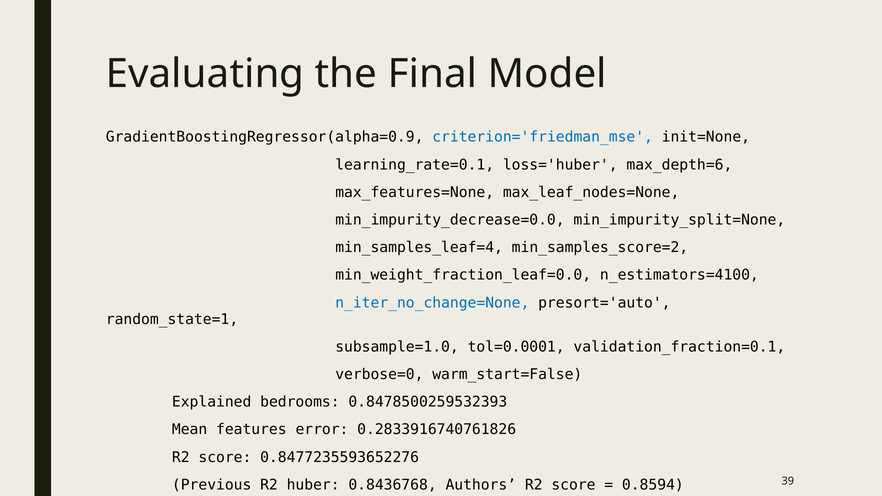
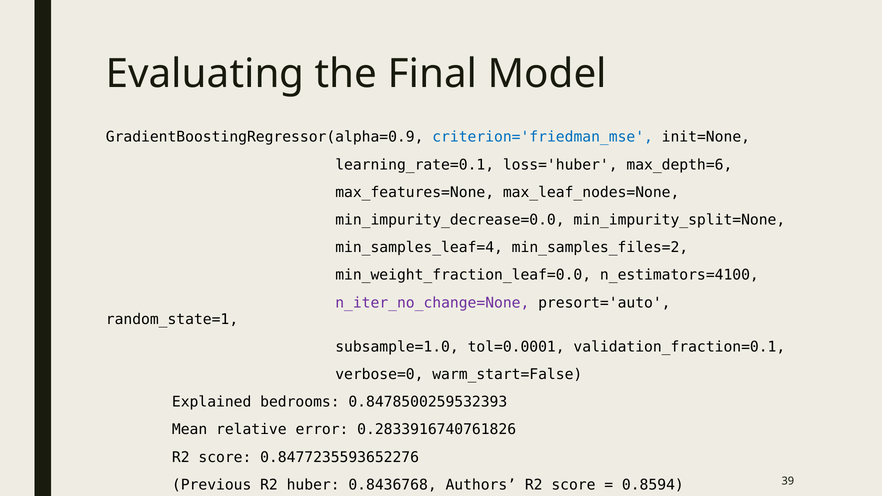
min_samples_score=2: min_samples_score=2 -> min_samples_files=2 (600, 248)
n_iter_no_change=None colour: blue -> purple (432, 303)
features: features -> relative (251, 430)
